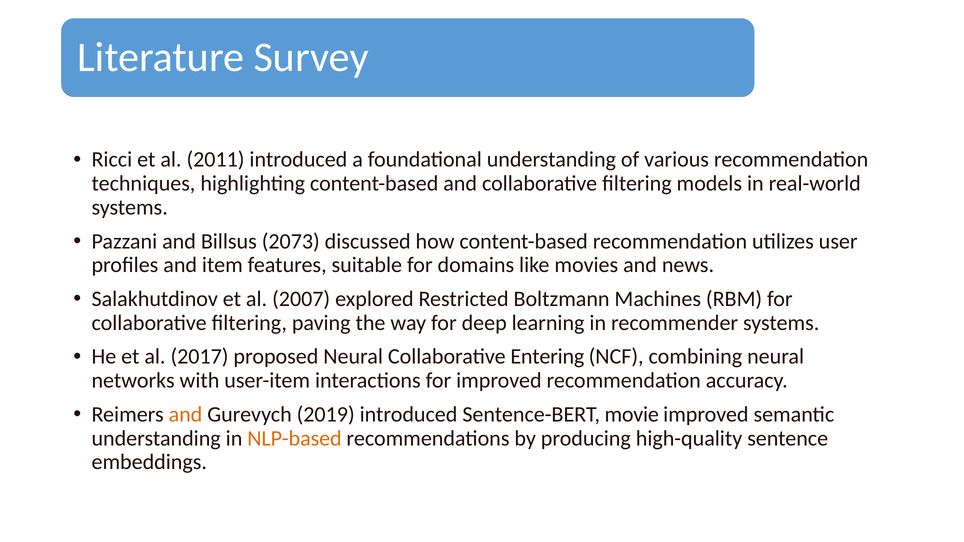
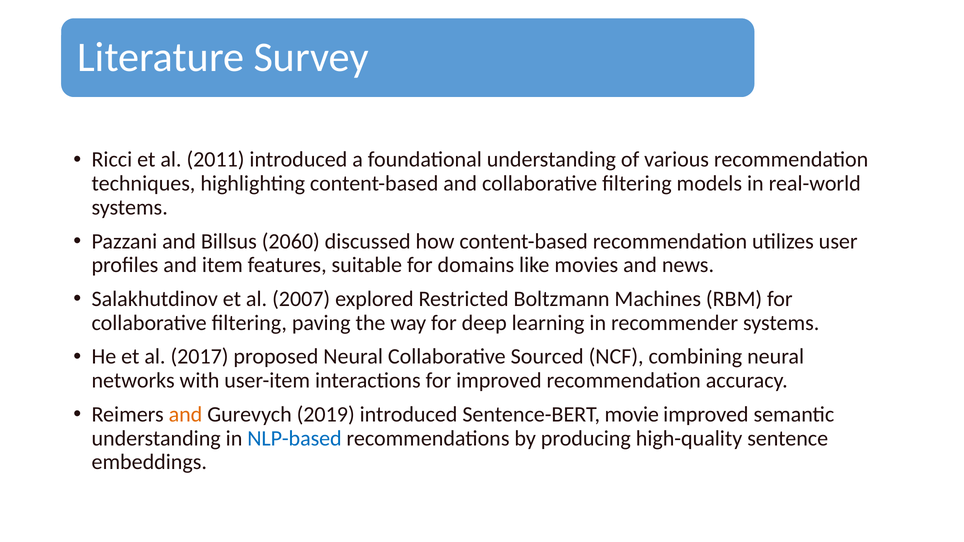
2073: 2073 -> 2060 (291, 241)
Entering: Entering -> Sourced (547, 357)
NLP-based colour: orange -> blue (294, 438)
